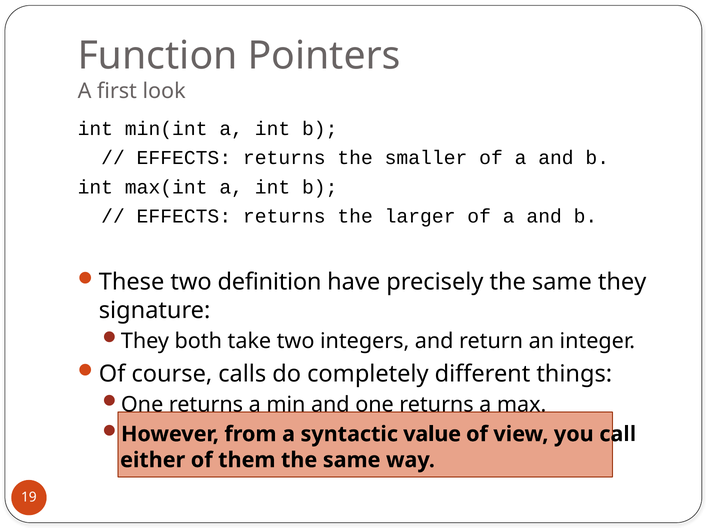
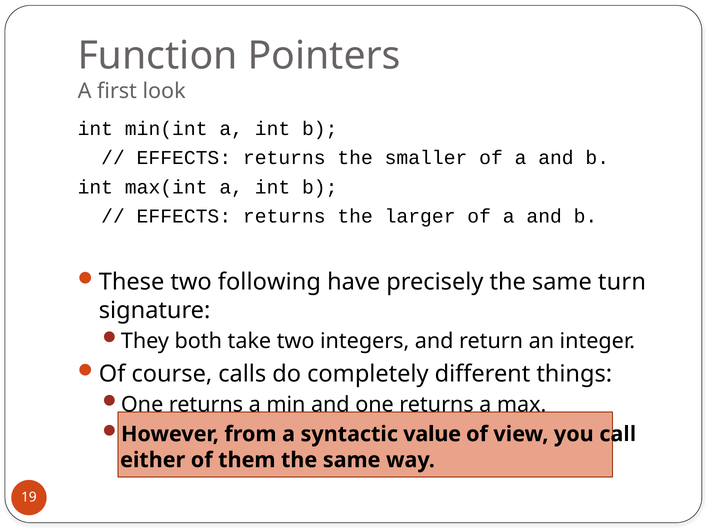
definition: definition -> following (269, 282)
same they: they -> turn (622, 282)
